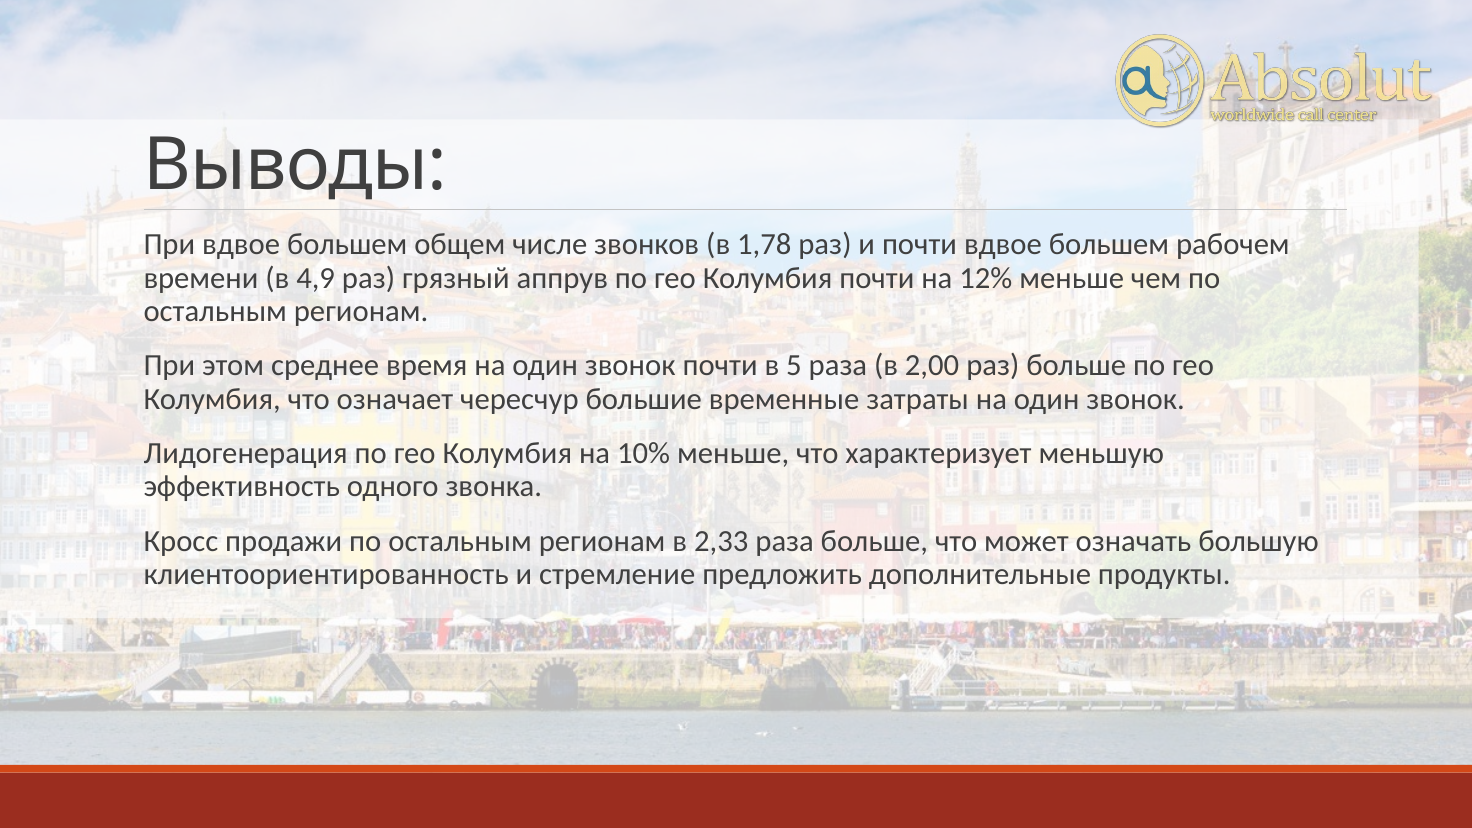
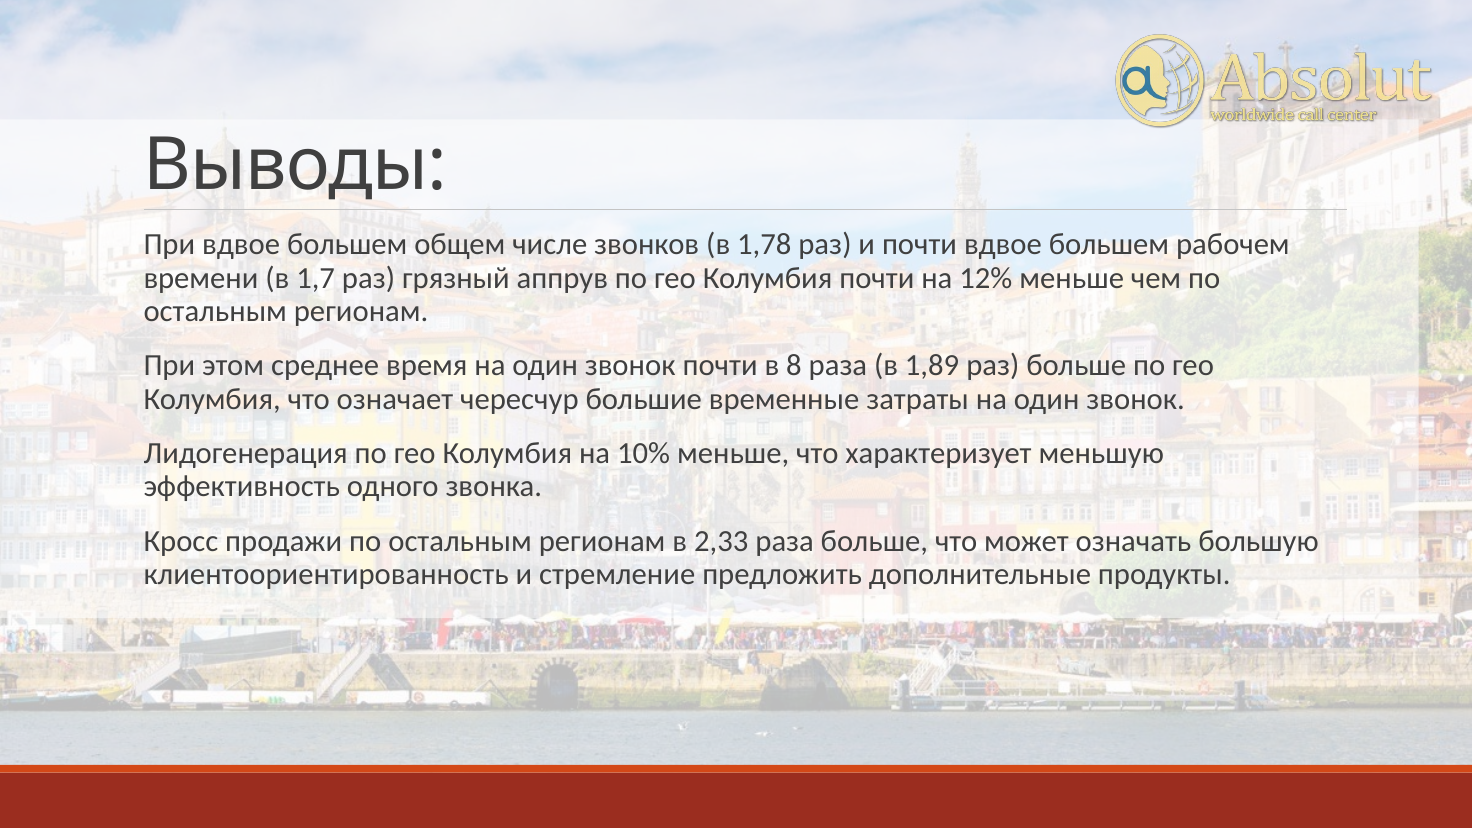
4,9: 4,9 -> 1,7 (316, 278)
5: 5 -> 8 (794, 366)
2,00: 2,00 -> 1,89 (932, 366)
